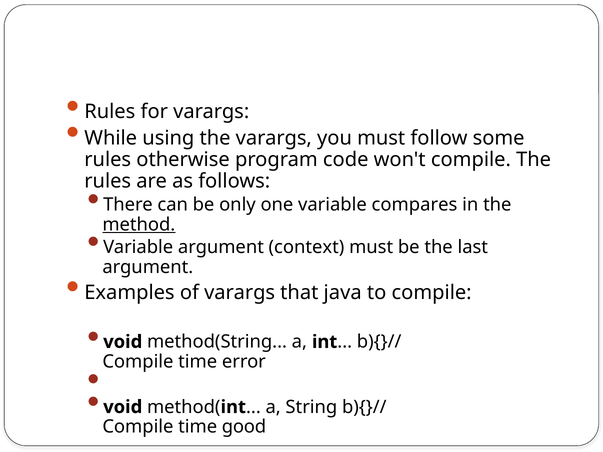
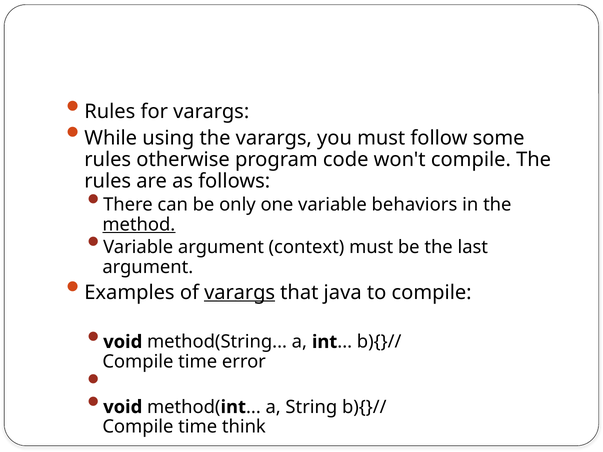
compares: compares -> behaviors (414, 205)
varargs underline: none -> present (240, 293)
good: good -> think (244, 427)
